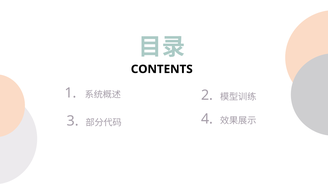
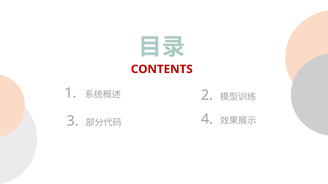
CONTENTS colour: black -> red (162, 69)
